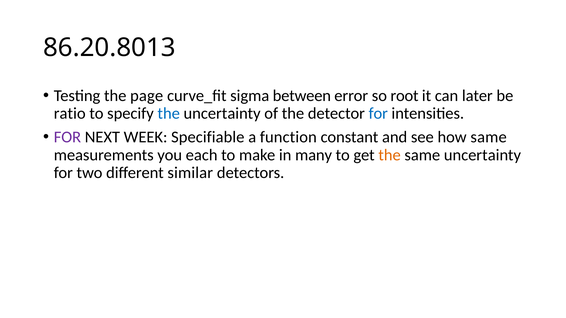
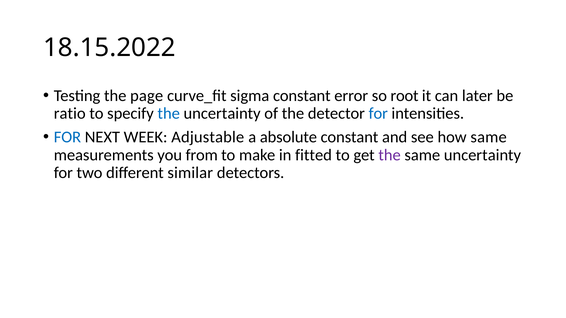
86.20.8013: 86.20.8013 -> 18.15.2022 (109, 48)
sigma between: between -> constant (302, 96)
FOR colour: purple -> blue (67, 137)
Specifiable: Specifiable -> Adjustable (208, 137)
function: function -> absolute (288, 137)
each: each -> from (202, 155)
many: many -> fitted (313, 155)
the colour: orange -> purple (390, 155)
